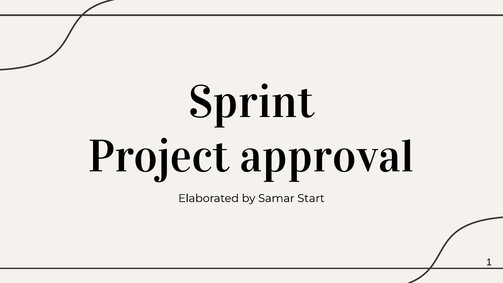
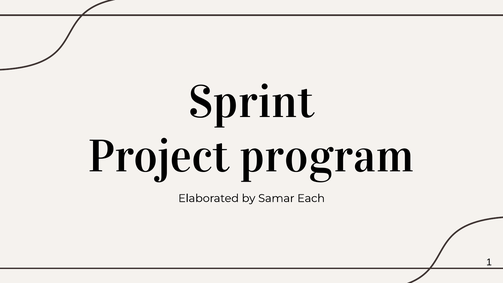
approval: approval -> program (327, 157)
Start: Start -> Each (311, 198)
